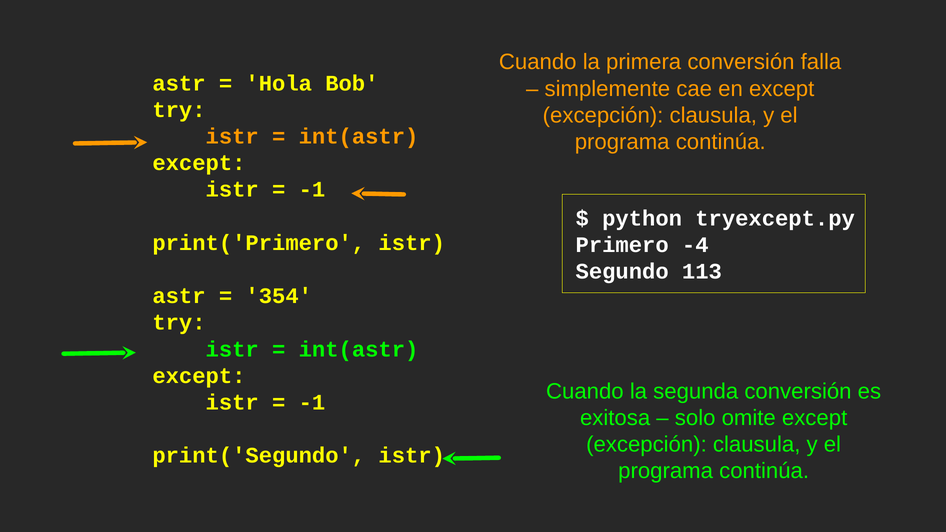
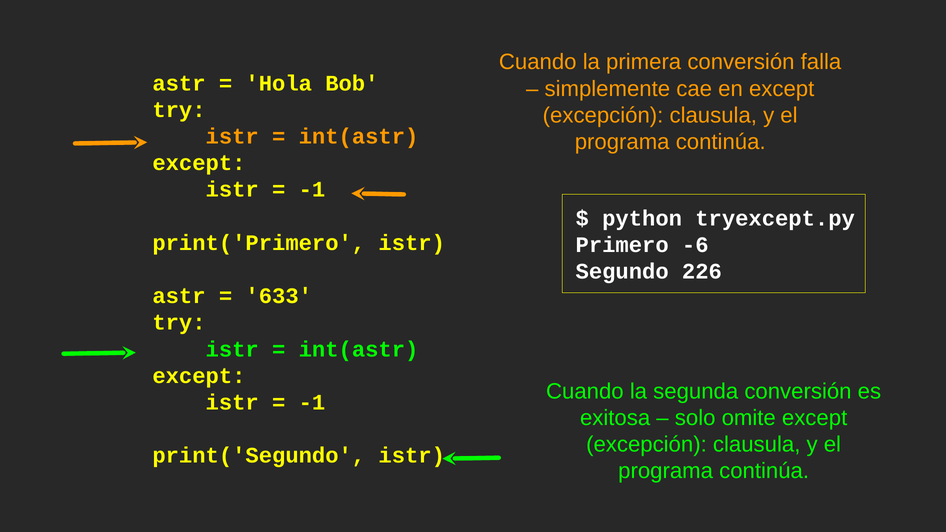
-4: -4 -> -6 (695, 245)
113: 113 -> 226 (702, 272)
354: 354 -> 633 (279, 296)
